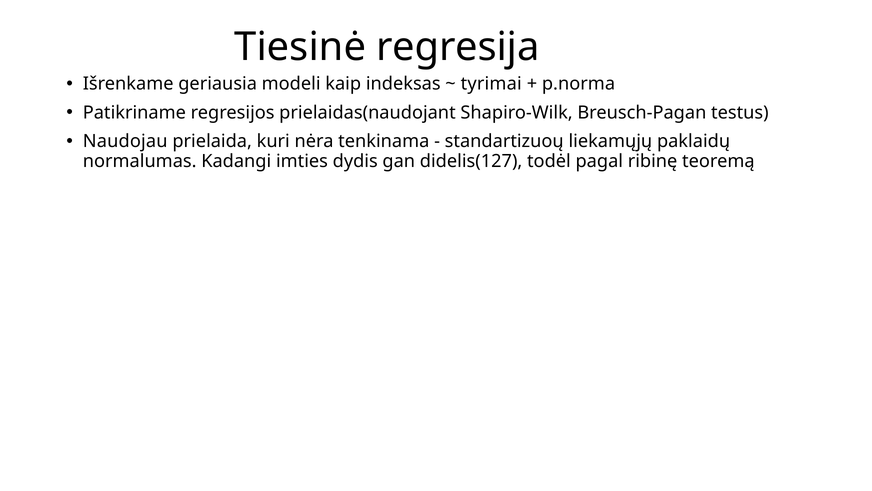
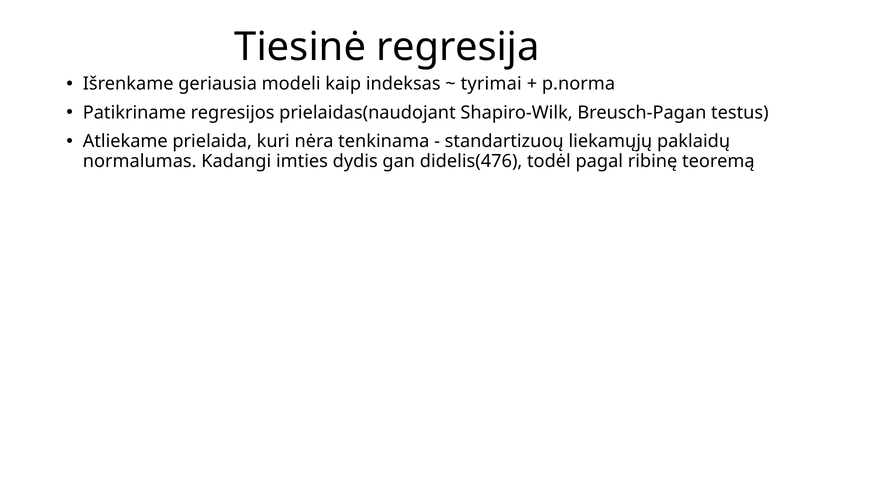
Naudojau: Naudojau -> Atliekame (125, 141)
didelis(127: didelis(127 -> didelis(476 (471, 161)
